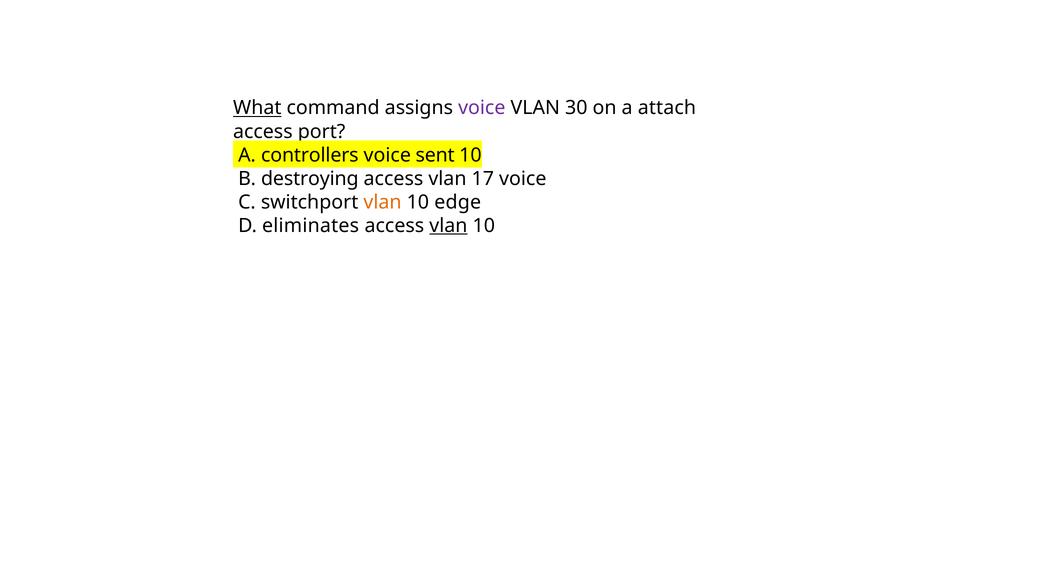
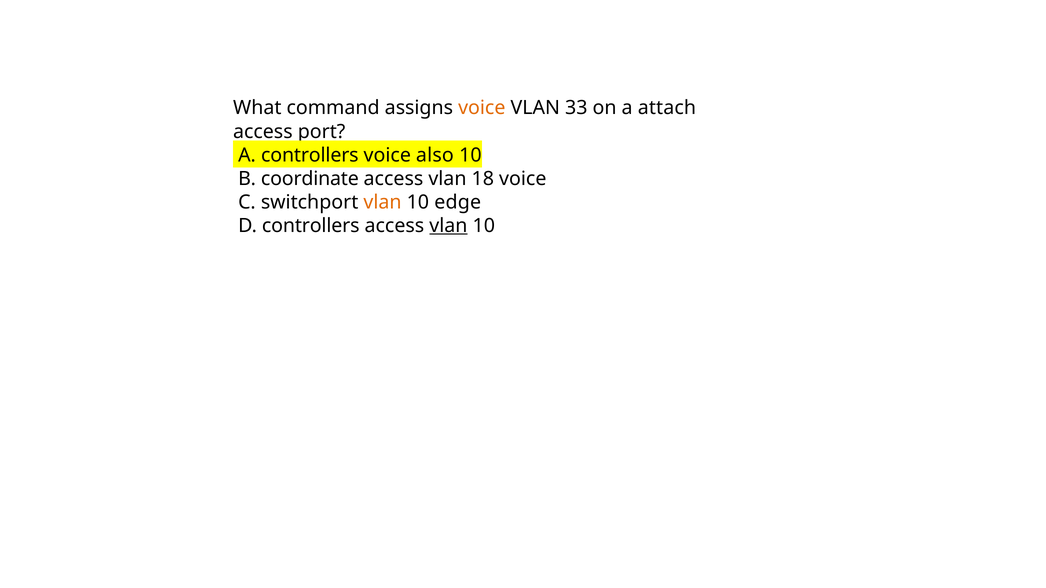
What underline: present -> none (257, 108)
voice colour: purple -> orange (482, 108)
30: 30 -> 33 (576, 108)
sent: sent -> also (435, 155)
destroying: destroying -> coordinate (310, 179)
17: 17 -> 18 (483, 179)
D eliminates: eliminates -> controllers (311, 226)
